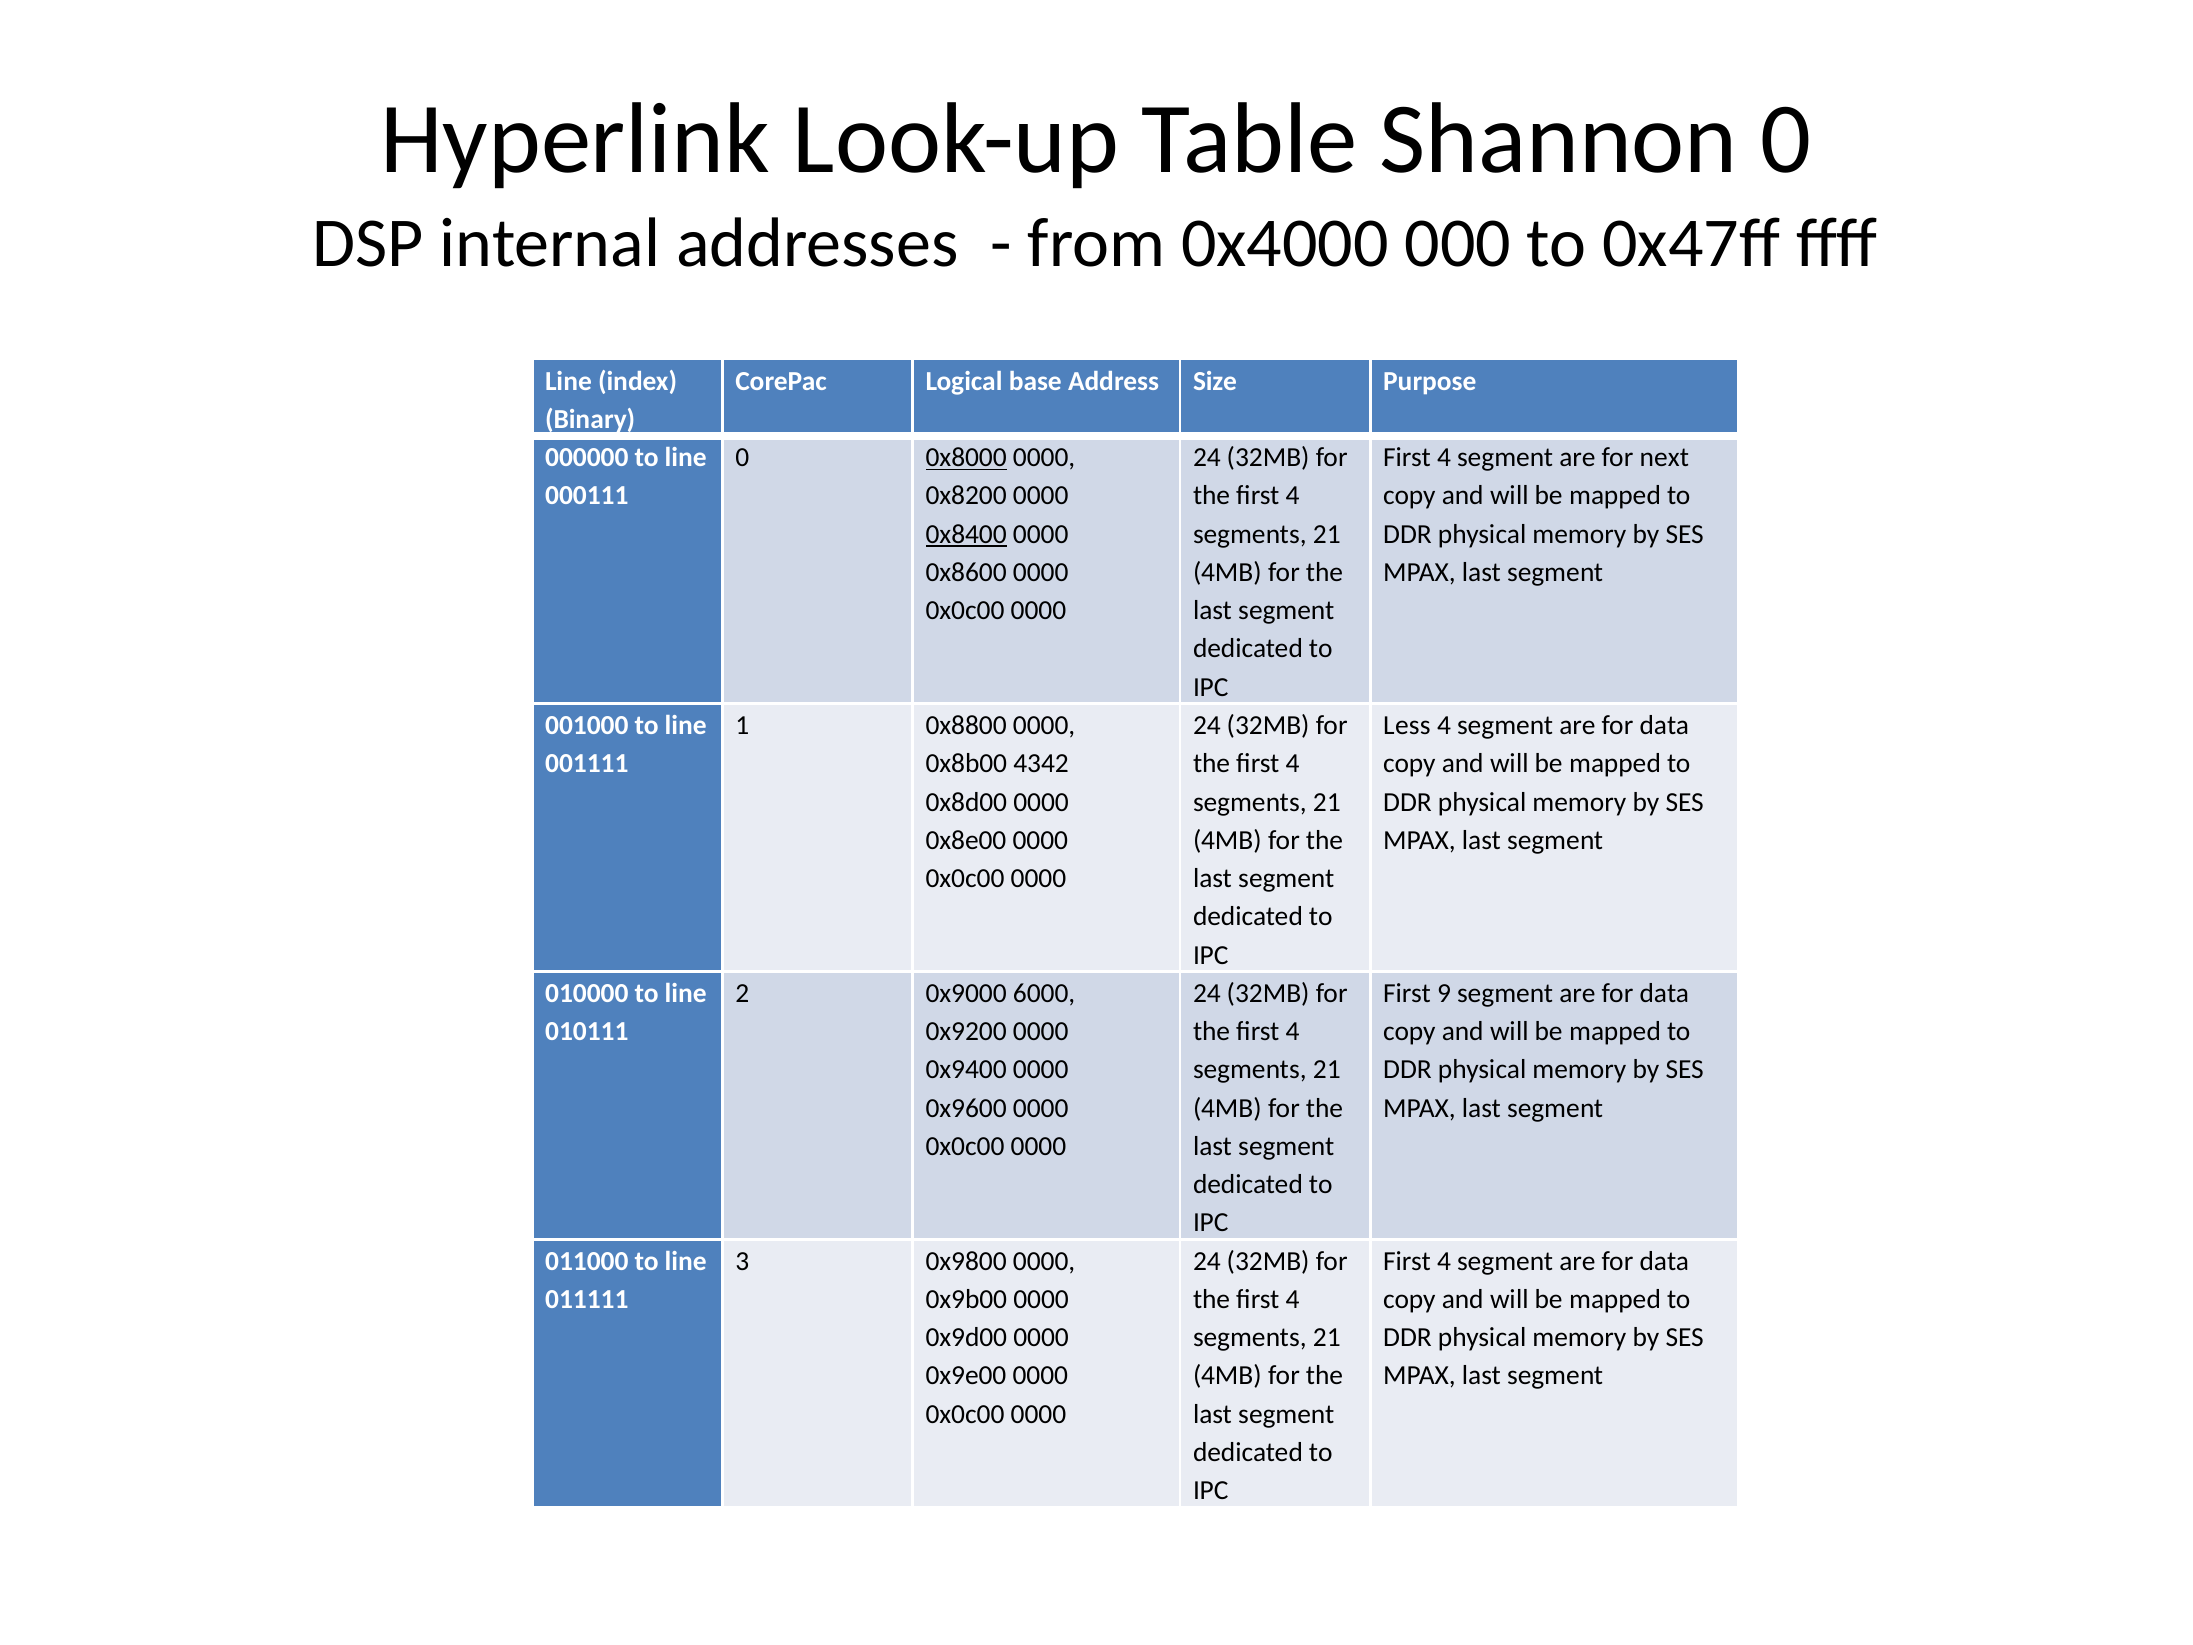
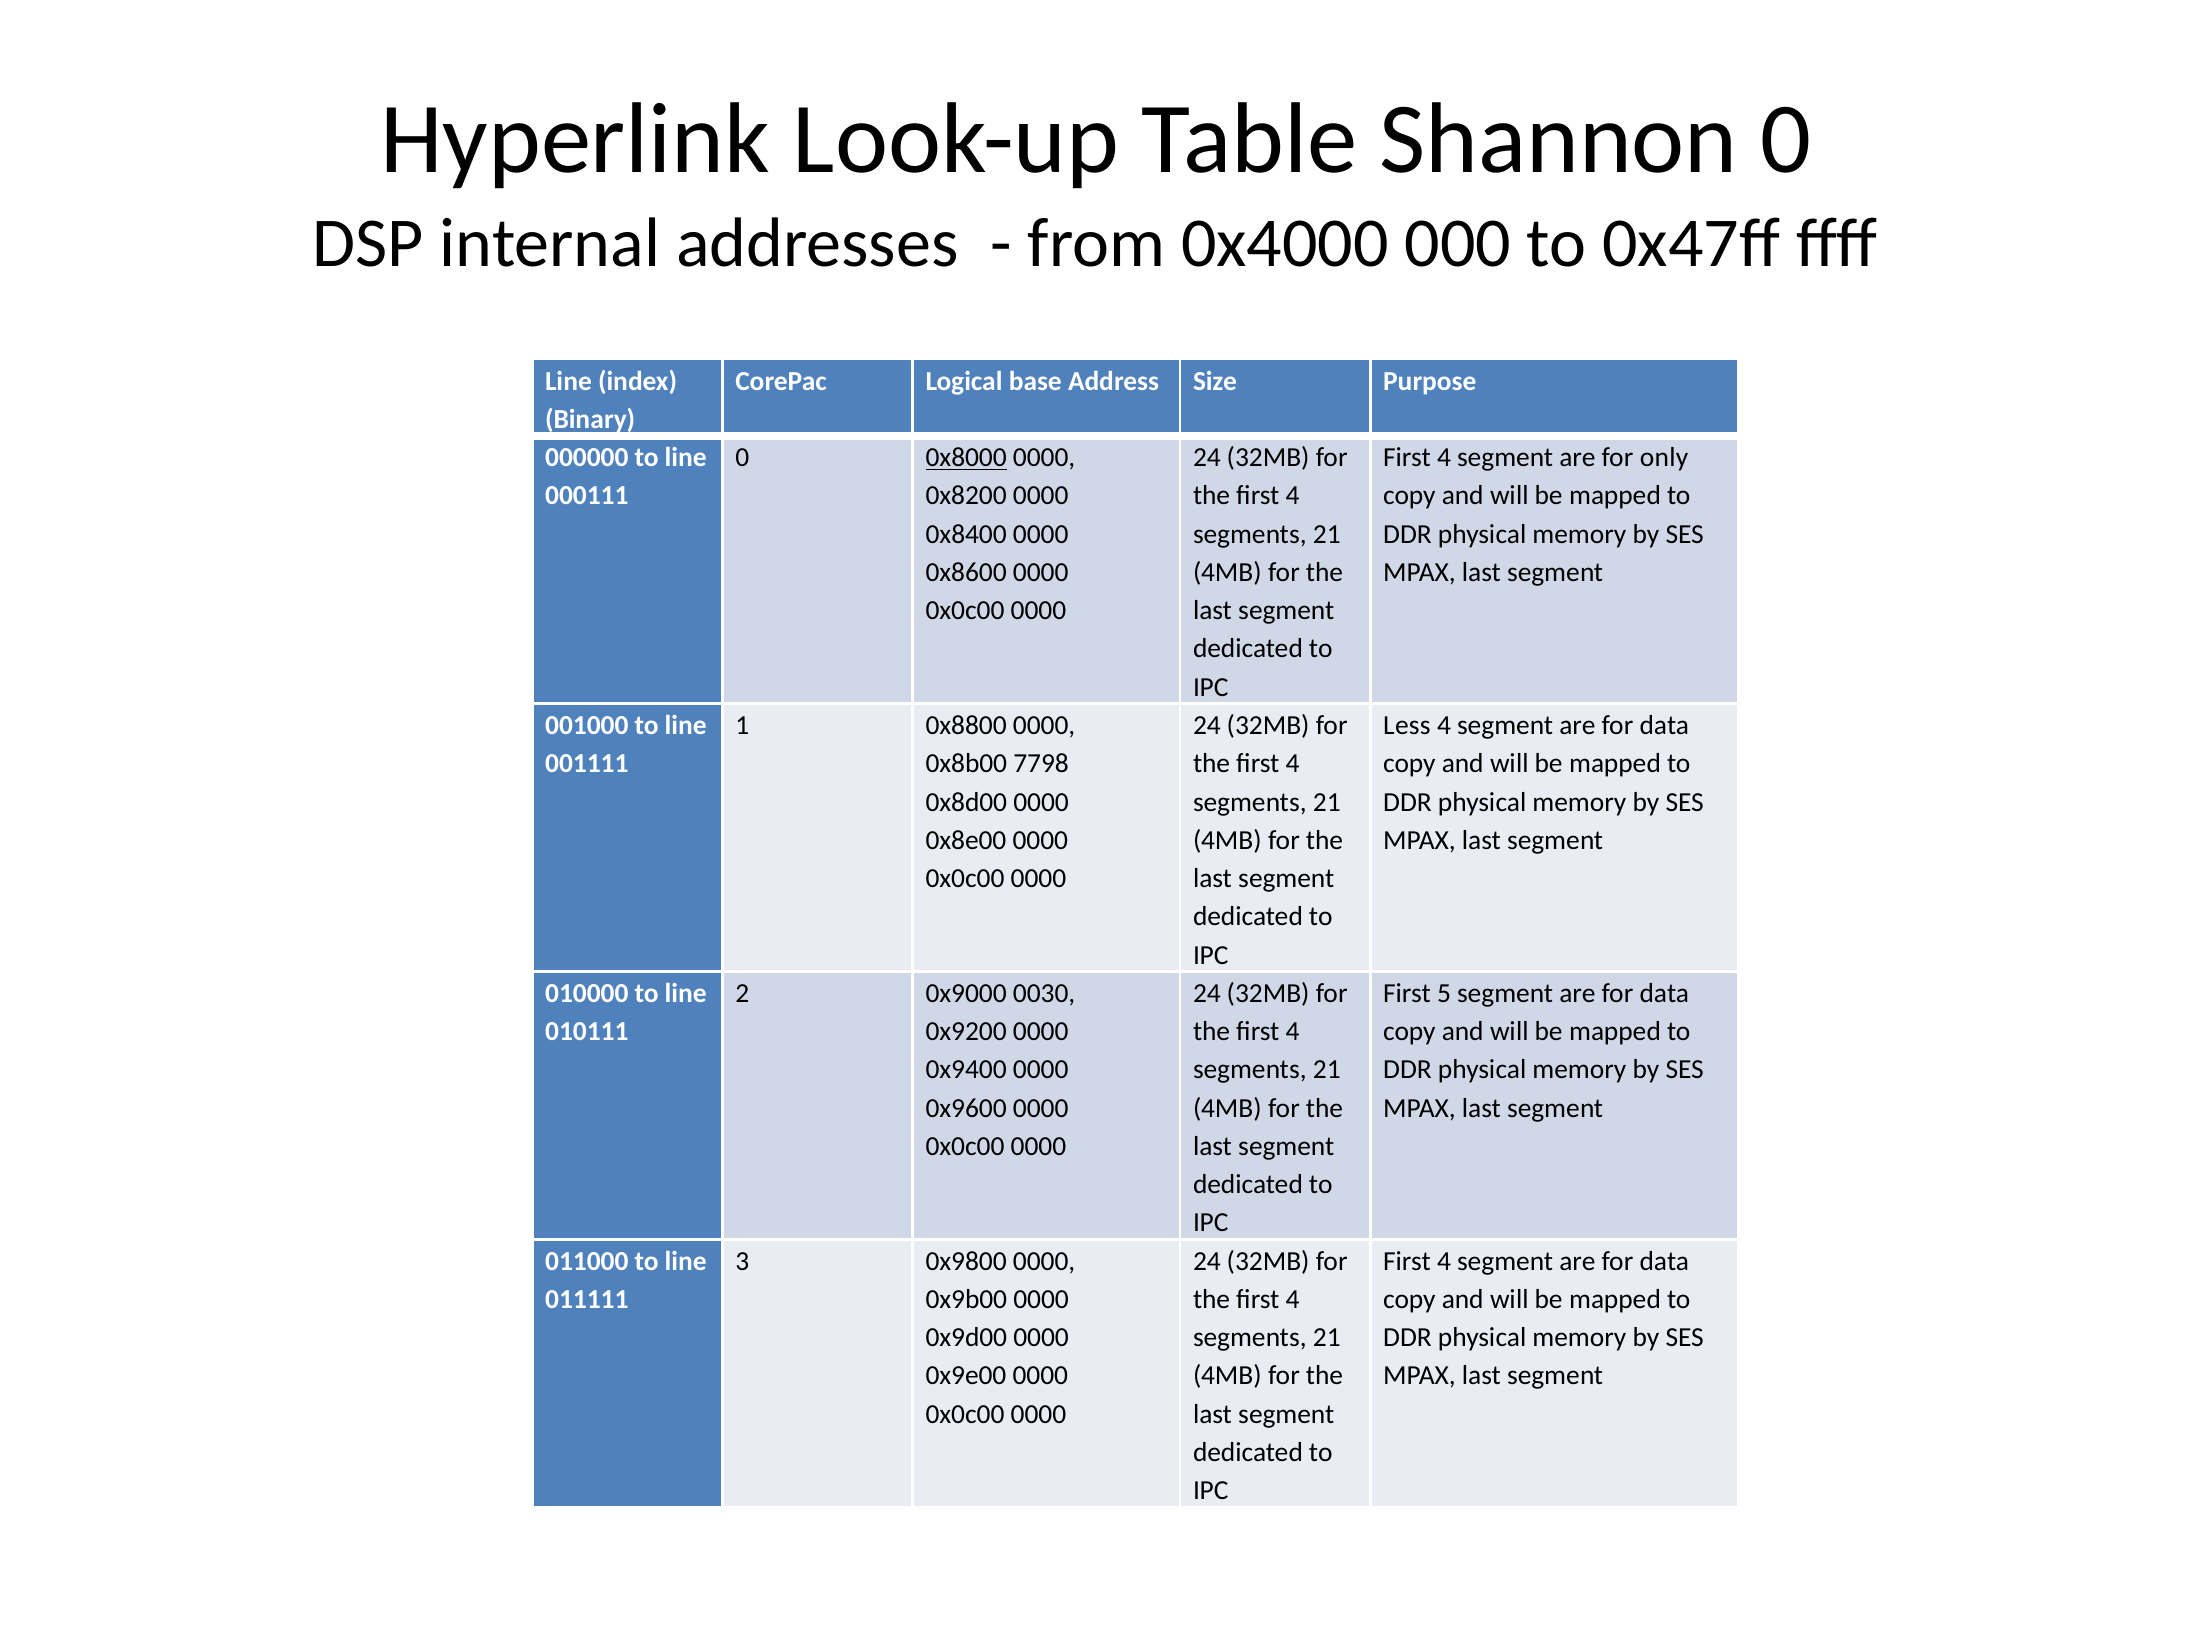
next: next -> only (1664, 458)
0x8400 underline: present -> none (966, 534)
4342: 4342 -> 7798 (1041, 764)
6000: 6000 -> 0030 (1044, 993)
9: 9 -> 5 (1444, 993)
